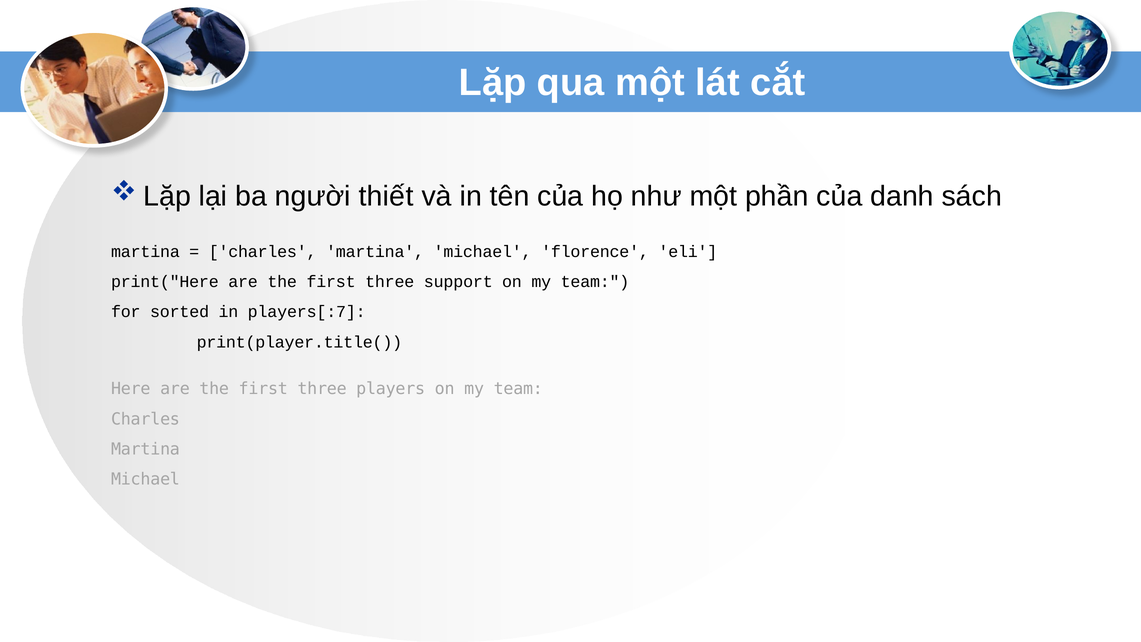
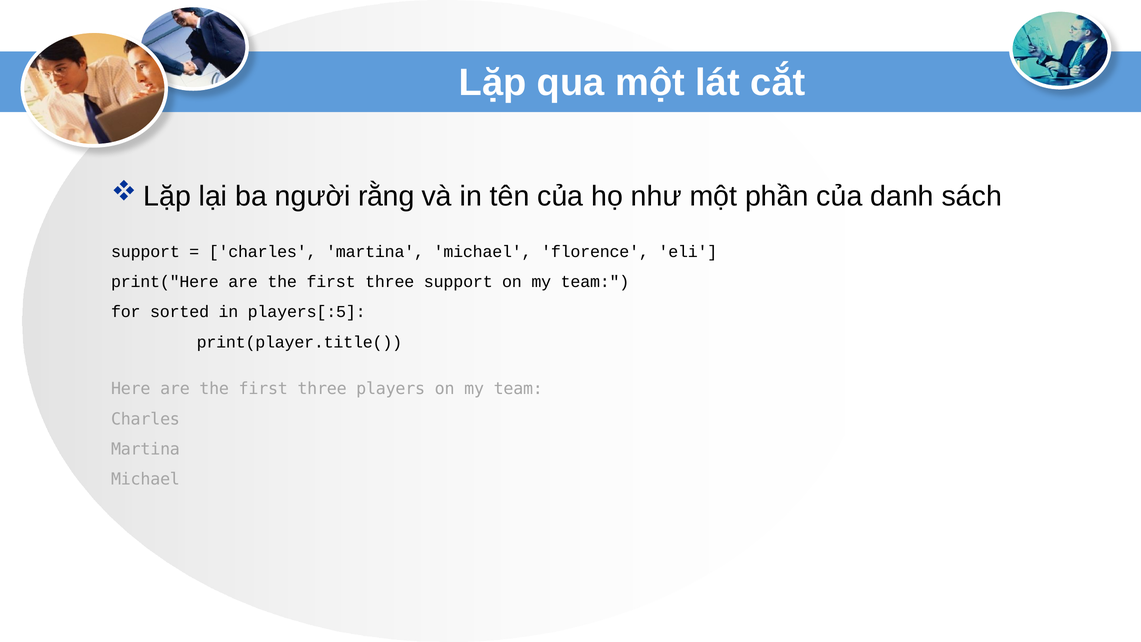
thiết: thiết -> rằng (386, 196)
martina: martina -> support (145, 252)
players[:7: players[:7 -> players[:5 (307, 312)
